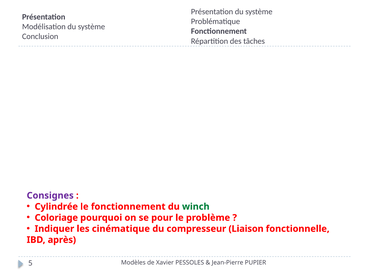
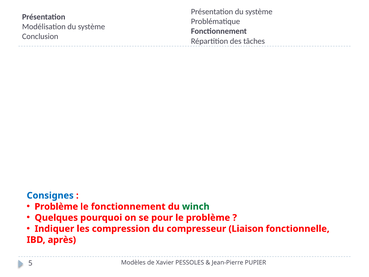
Consignes colour: purple -> blue (50, 195)
Cylindrée: Cylindrée -> Problème (56, 206)
Coloriage: Coloriage -> Quelques (56, 217)
cinématique: cinématique -> compression (121, 229)
